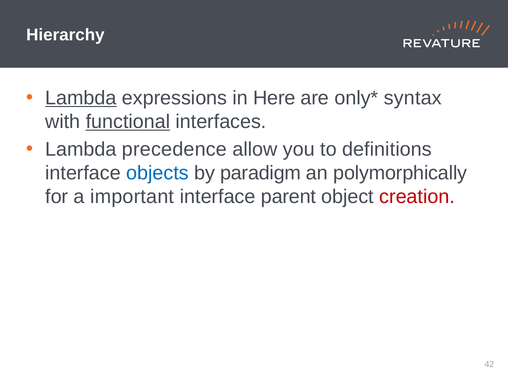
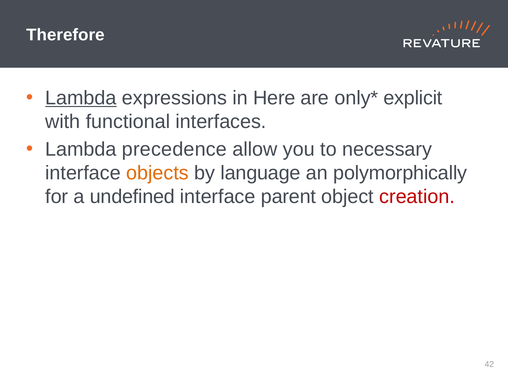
Hierarchy: Hierarchy -> Therefore (65, 35)
syntax: syntax -> explicit (413, 98)
functional underline: present -> none (128, 122)
definitions: definitions -> necessary (387, 149)
objects colour: blue -> orange (158, 173)
paradigm: paradigm -> language (261, 173)
important: important -> undefined (132, 197)
